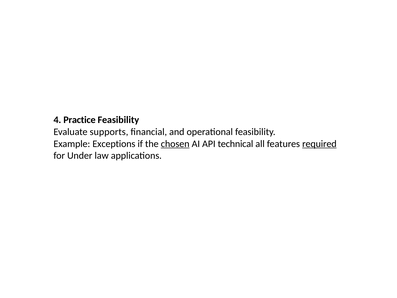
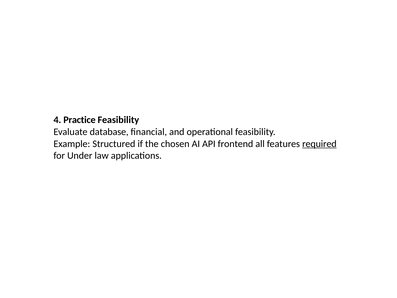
supports: supports -> database (109, 132)
Exceptions: Exceptions -> Structured (114, 144)
chosen underline: present -> none (175, 144)
technical: technical -> frontend (235, 144)
